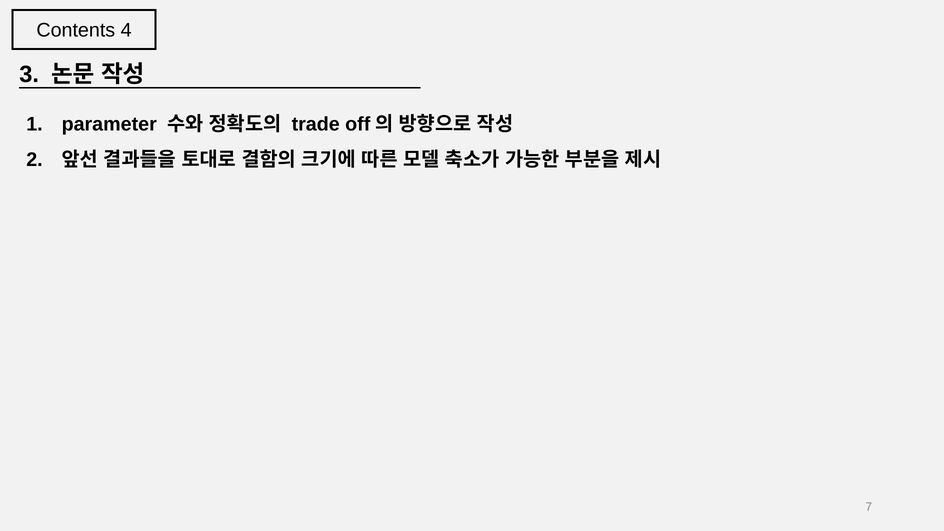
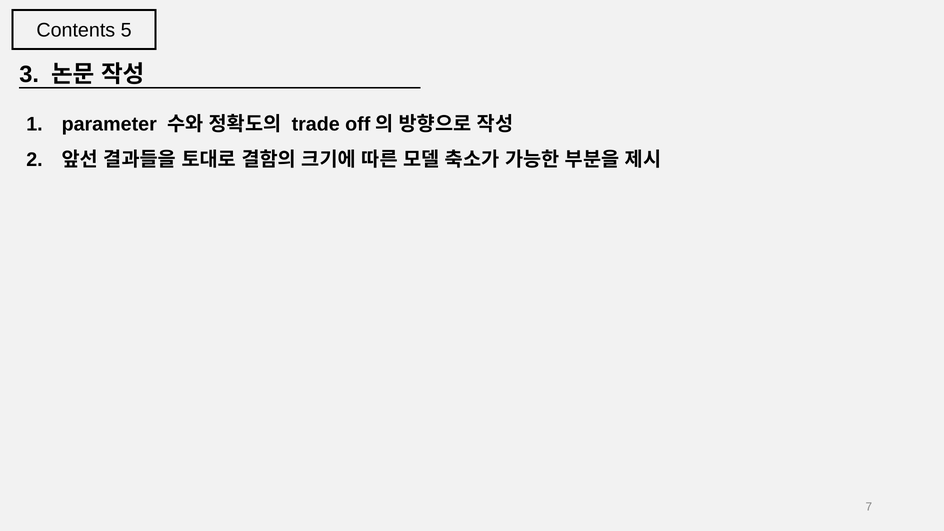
4: 4 -> 5 (126, 30)
